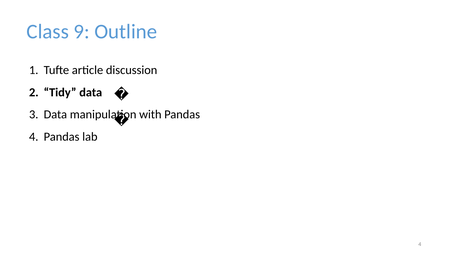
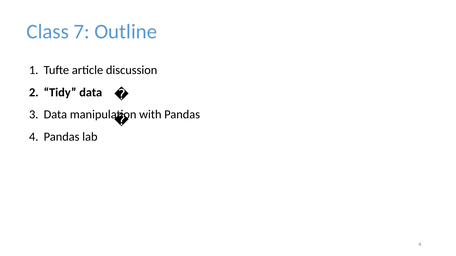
9: 9 -> 7 (82, 32)
